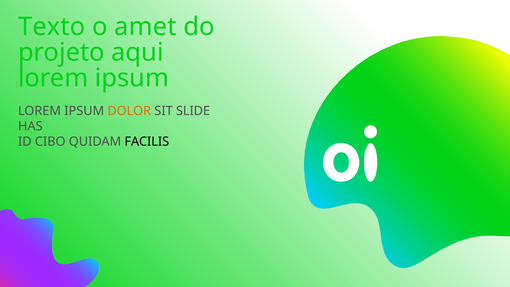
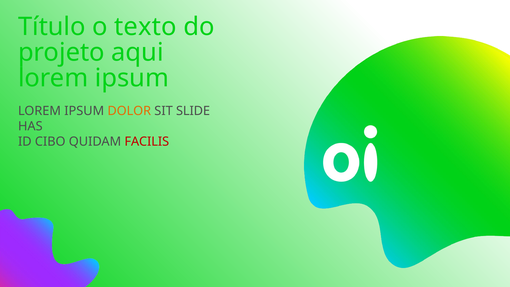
Texto: Texto -> Título (52, 27)
amet: amet -> texto (145, 27)
FACILIS colour: black -> red (147, 142)
